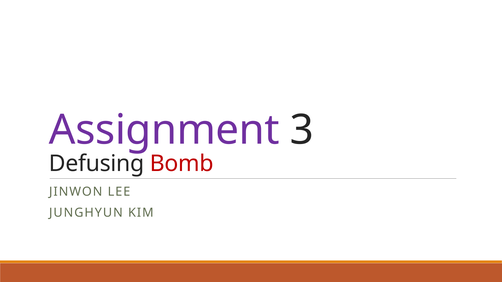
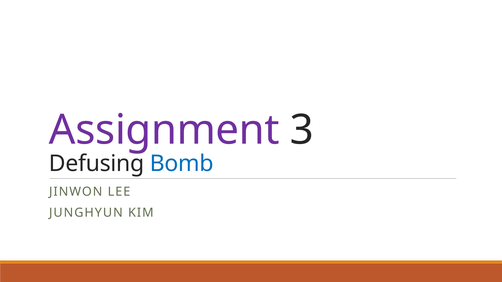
Bomb colour: red -> blue (182, 164)
